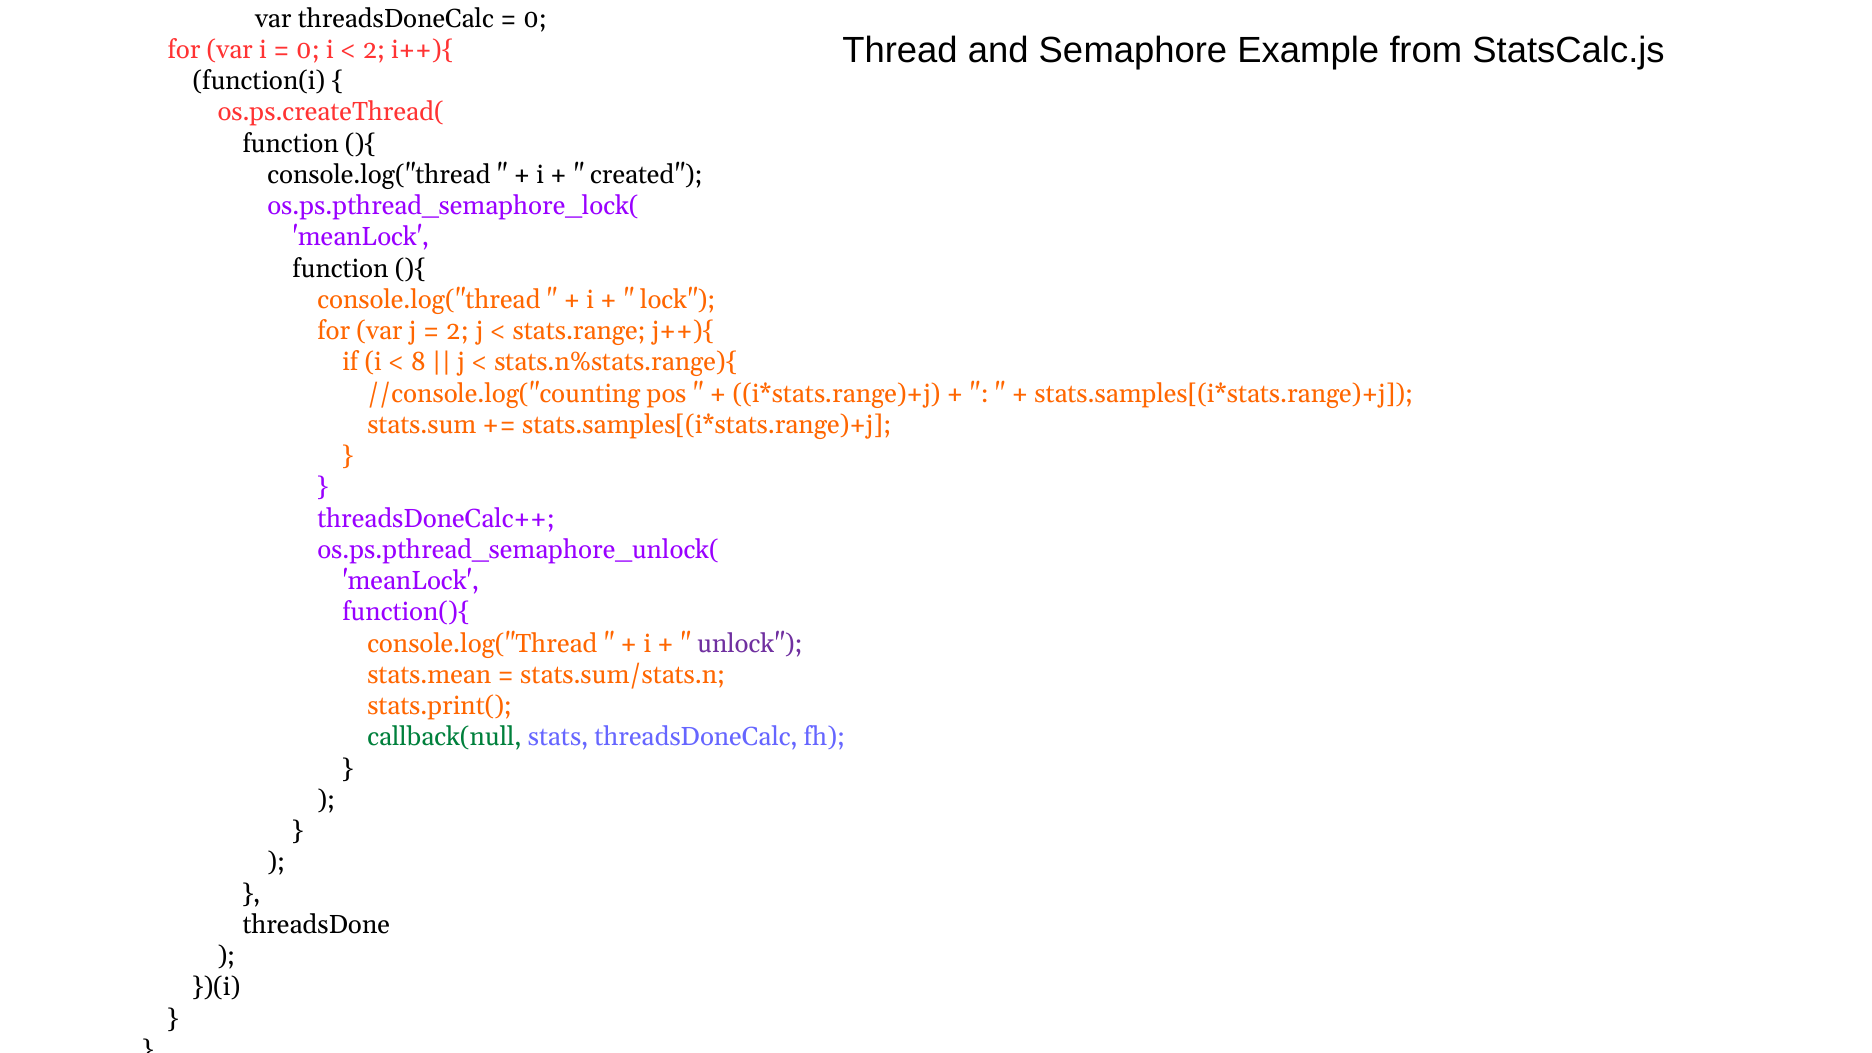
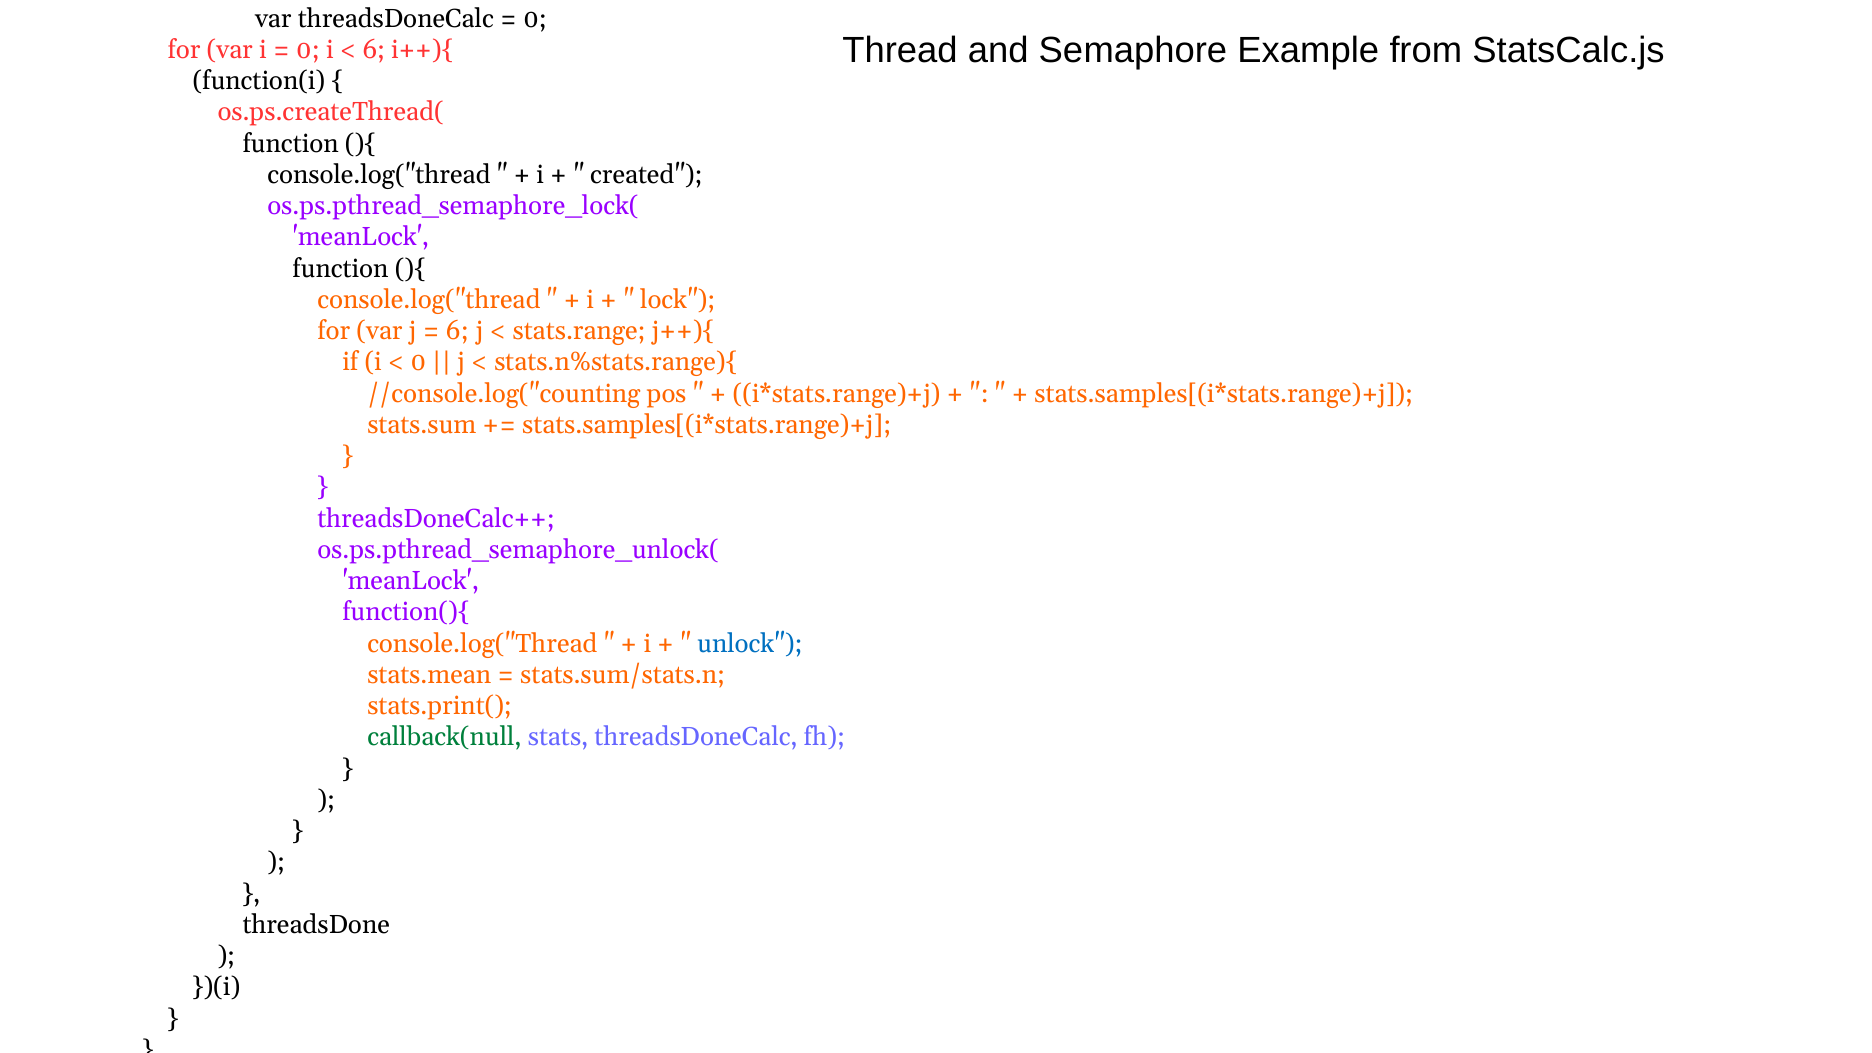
2: 2 -> 6 (374, 50)
2: 2 -> 6 (458, 331)
8: 8 -> 0 (418, 362)
unlock colour: purple -> blue (750, 644)
